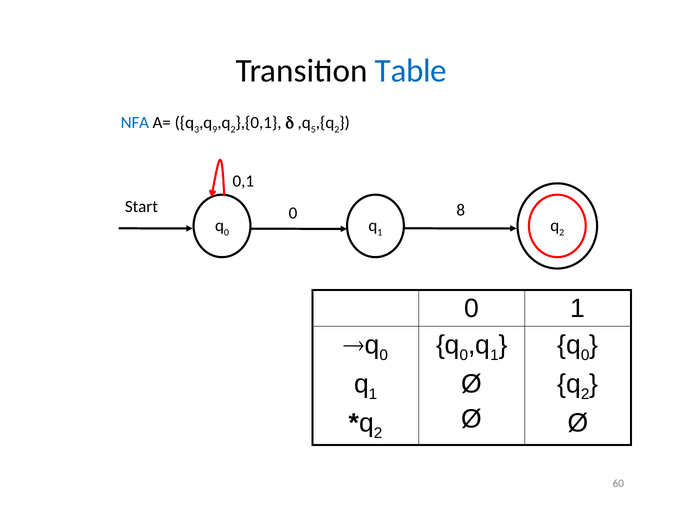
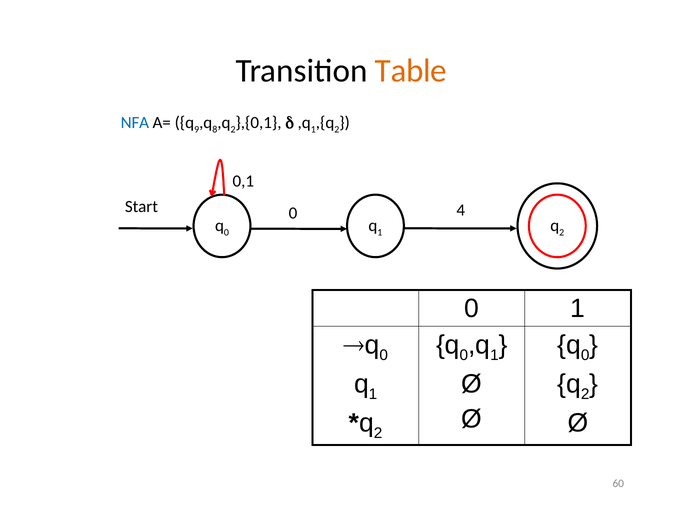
Table colour: blue -> orange (411, 71)
3: 3 -> 9 (197, 129)
9: 9 -> 8 (215, 129)
5: 5 -> 1 (313, 129)
8: 8 -> 4 (461, 210)
